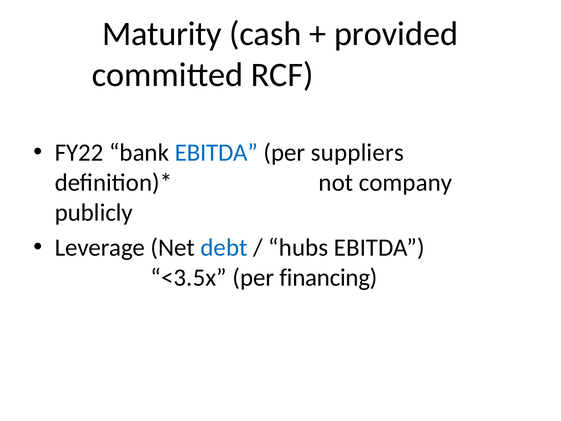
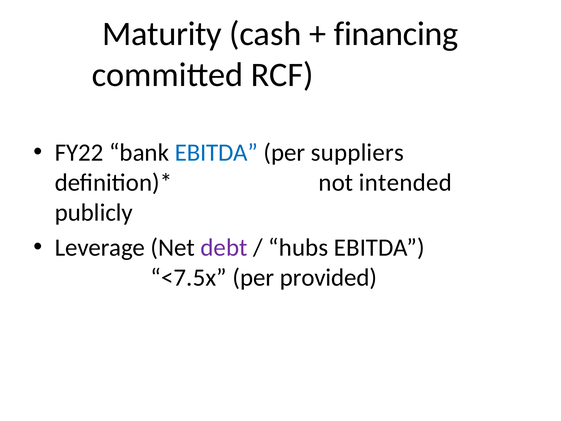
provided: provided -> financing (396, 34)
company: company -> intended (405, 183)
debt colour: blue -> purple (224, 247)
<3.5x: <3.5x -> <7.5x (189, 277)
financing: financing -> provided (328, 277)
